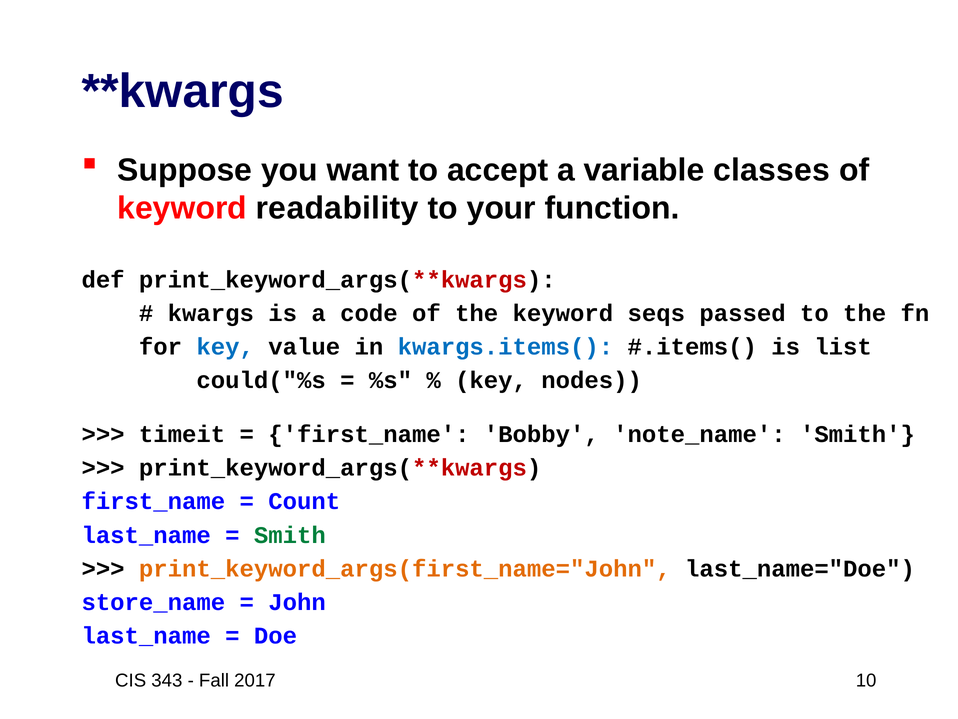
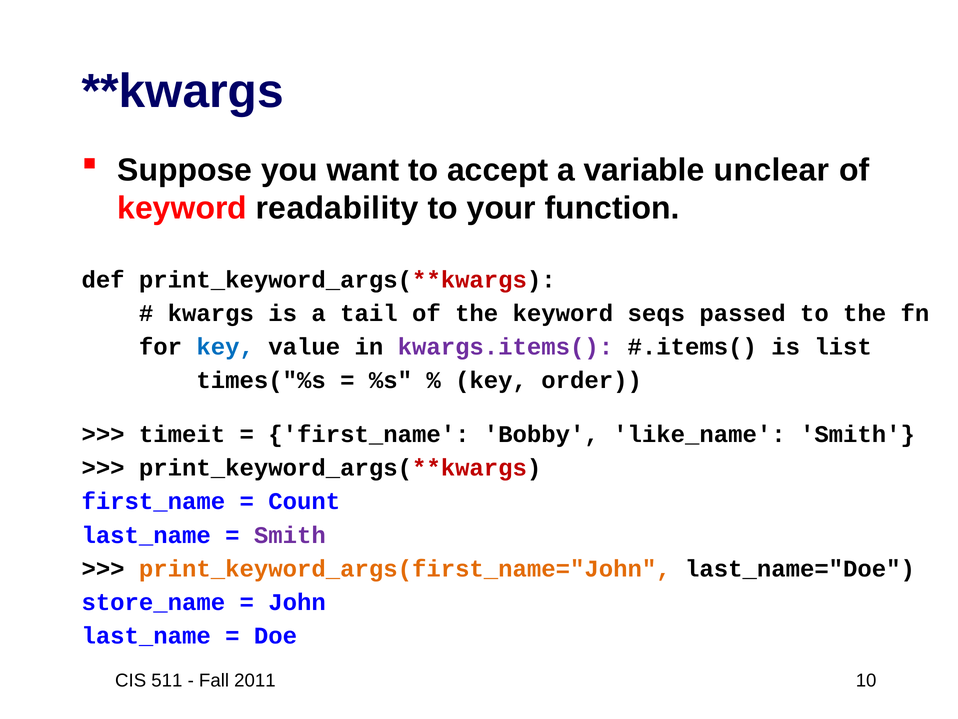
classes: classes -> unclear (772, 170)
code: code -> tail (369, 313)
kwargs.items( colour: blue -> purple (505, 347)
could("%s: could("%s -> times("%s (261, 380)
nodes: nodes -> order (592, 380)
note_name: note_name -> like_name (699, 434)
Smith colour: green -> purple (290, 535)
343: 343 -> 511 (167, 680)
2017: 2017 -> 2011 (255, 680)
